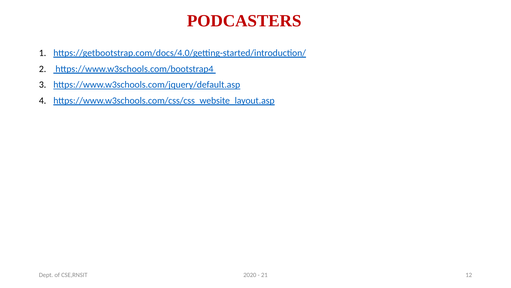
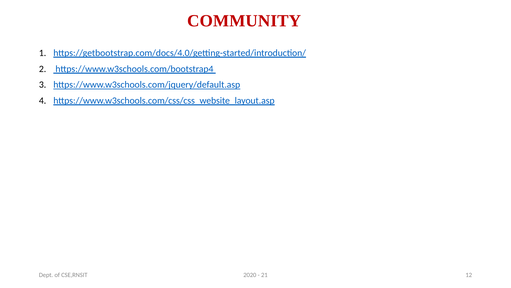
PODCASTERS: PODCASTERS -> COMMUNITY (244, 21)
